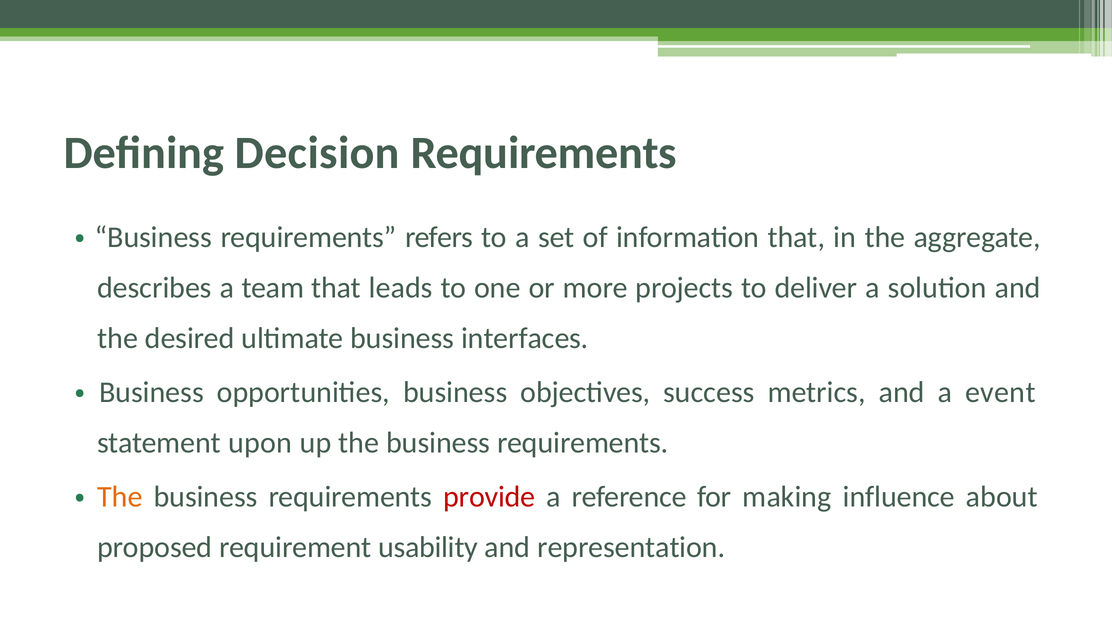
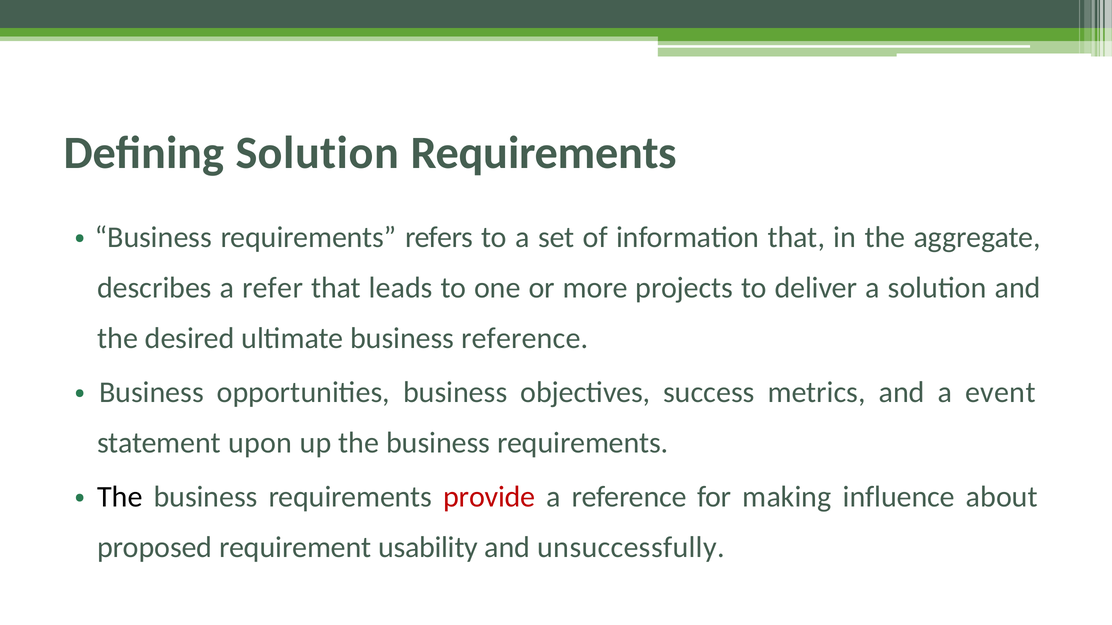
Defining Decision: Decision -> Solution (317, 153)
team: team -> refer (273, 288)
business interfaces: interfaces -> reference (525, 339)
The colour: orange -> black (120, 497)
representation: representation -> unsuccessfully (631, 548)
